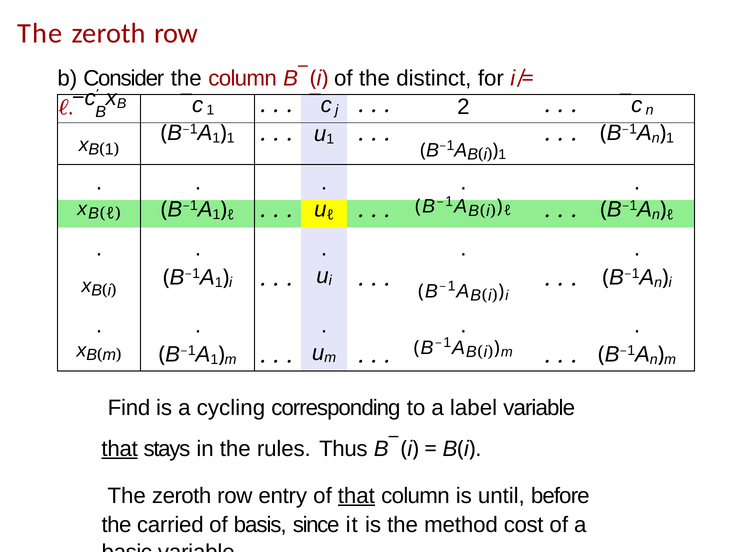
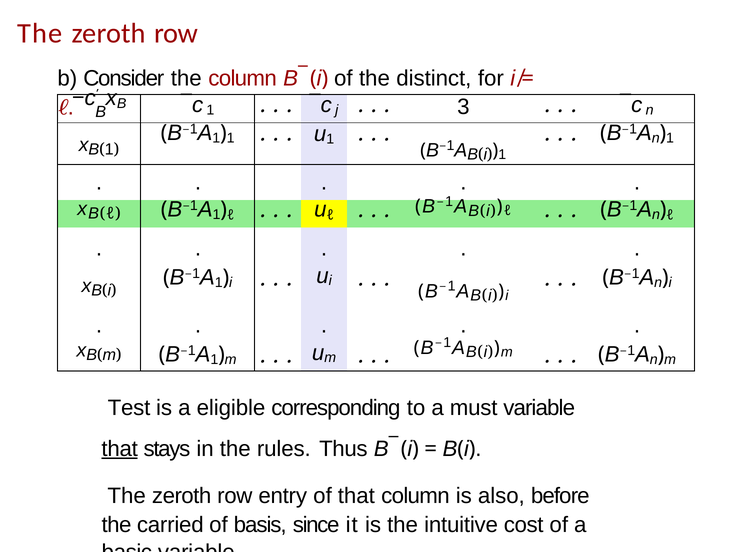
2: 2 -> 3 (463, 107)
Find: Find -> Test (129, 408)
cycling: cycling -> eligible (231, 408)
label: label -> must (474, 408)
that underline: present -> none (356, 496)
until: until -> also (501, 496)
method: method -> intuitive (461, 526)
